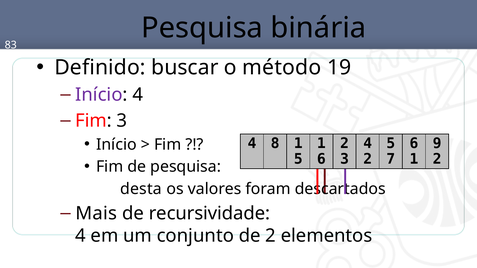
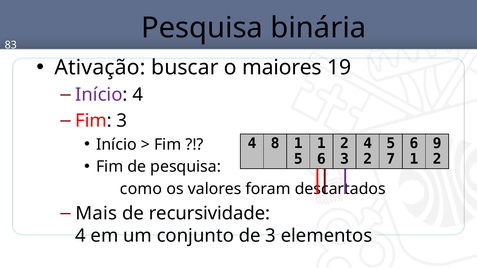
Definido: Definido -> Ativação (100, 68)
método: método -> maiores (282, 68)
desta: desta -> como (141, 189)
de 2: 2 -> 3 (271, 236)
